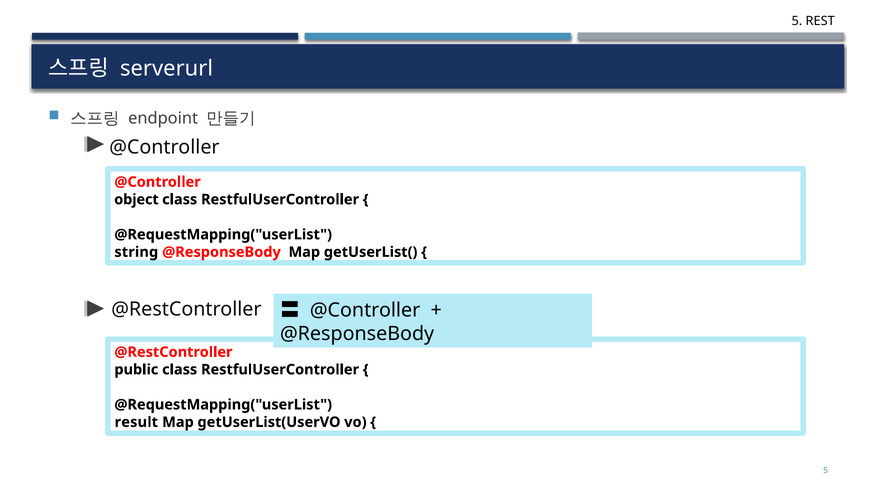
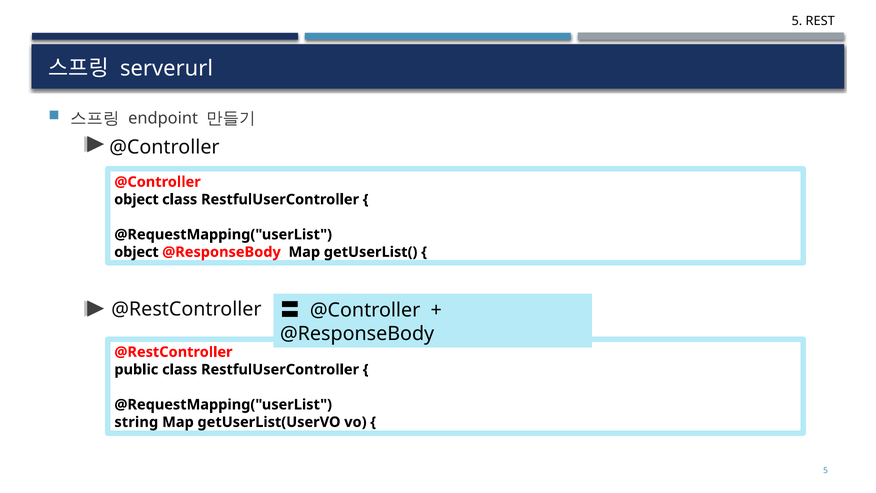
string: string -> object (136, 252)
result: result -> string (136, 422)
